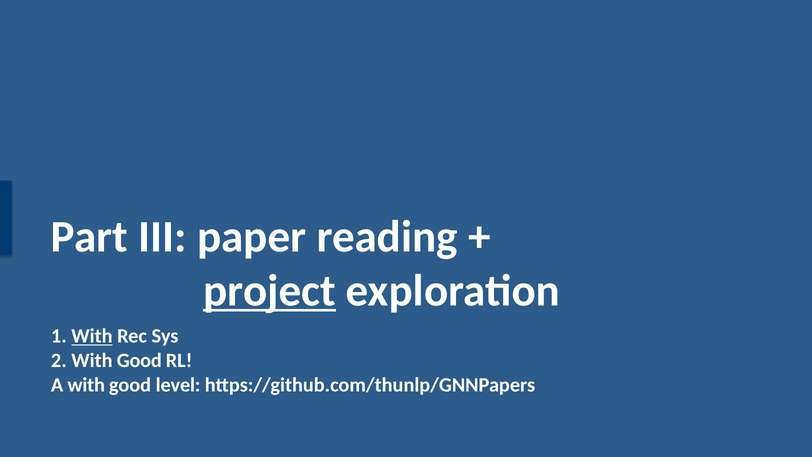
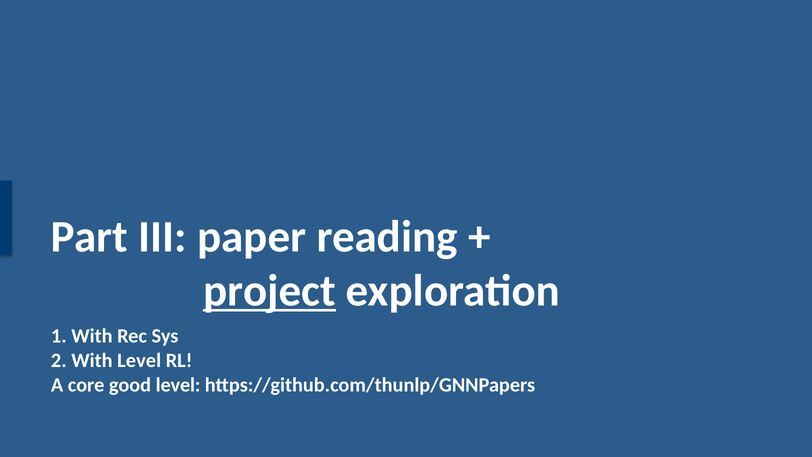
With underline: present -> none (92, 336)
2 With Good: Good -> Level (139, 360)
A with: with -> core (86, 385)
